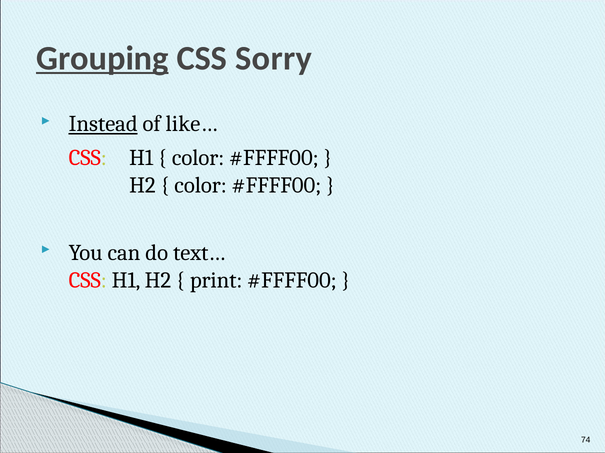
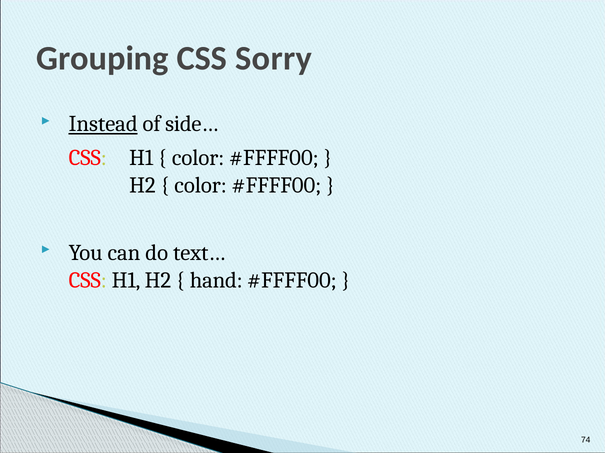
Grouping underline: present -> none (102, 58)
like…: like… -> side… (192, 124)
print: print -> hand (216, 281)
